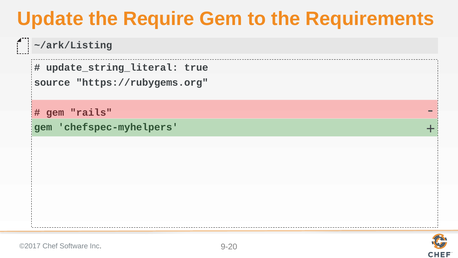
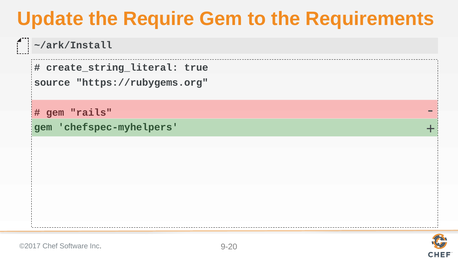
~/ark/Listing: ~/ark/Listing -> ~/ark/Install (73, 45)
update_string_literal: update_string_literal -> create_string_literal (112, 68)
